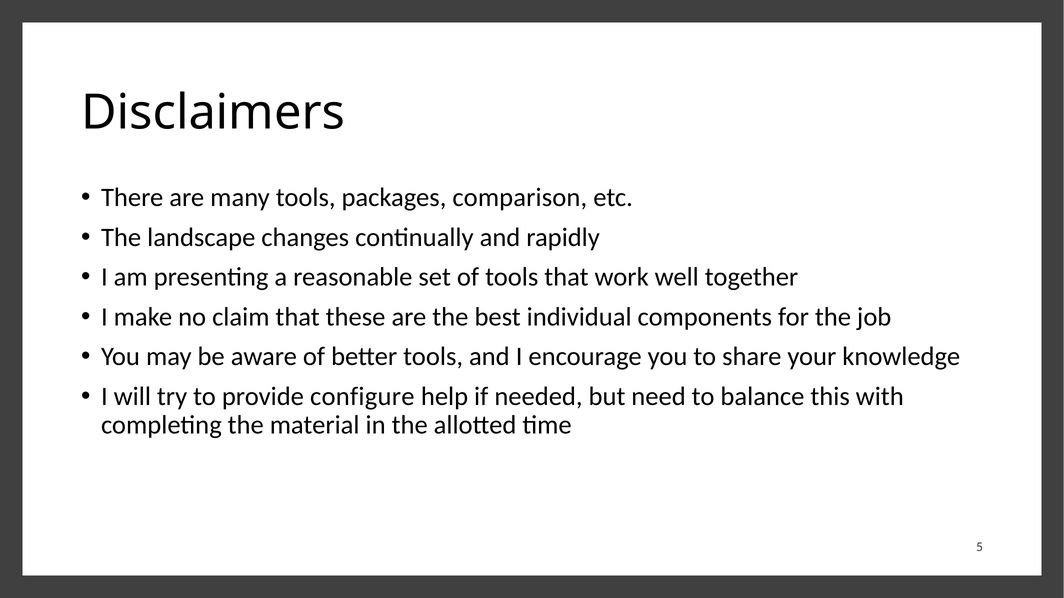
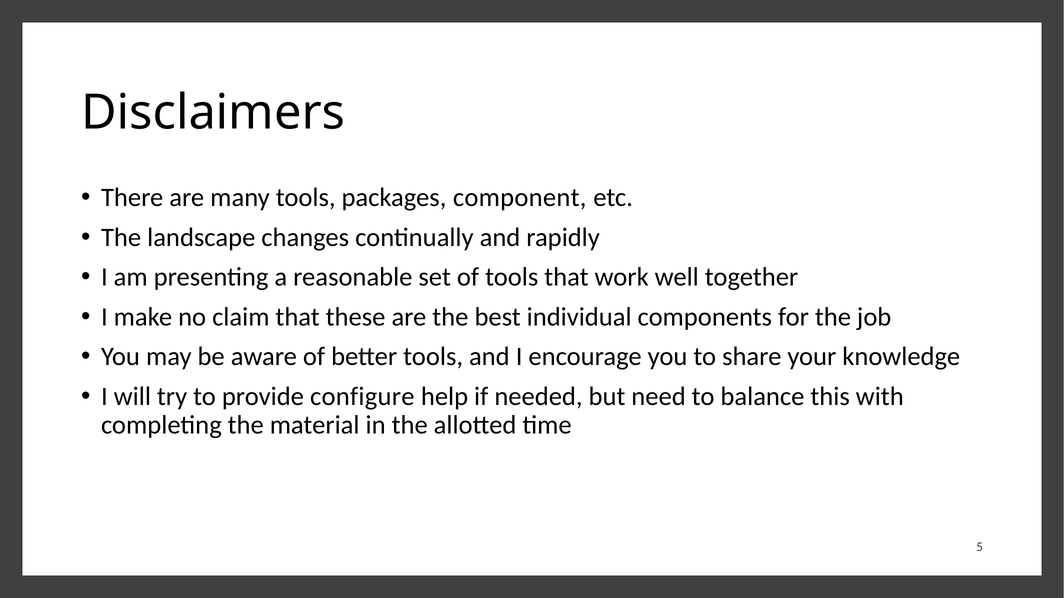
comparison: comparison -> component (520, 198)
